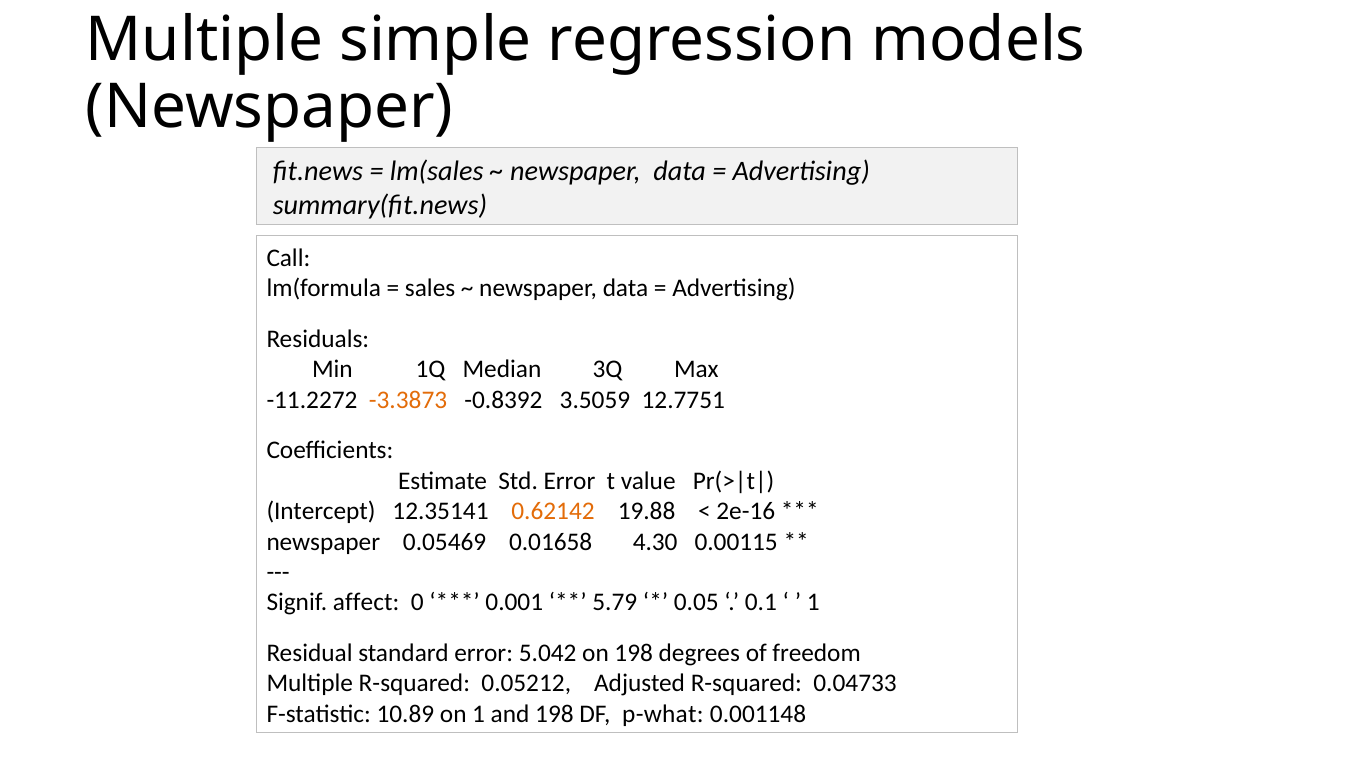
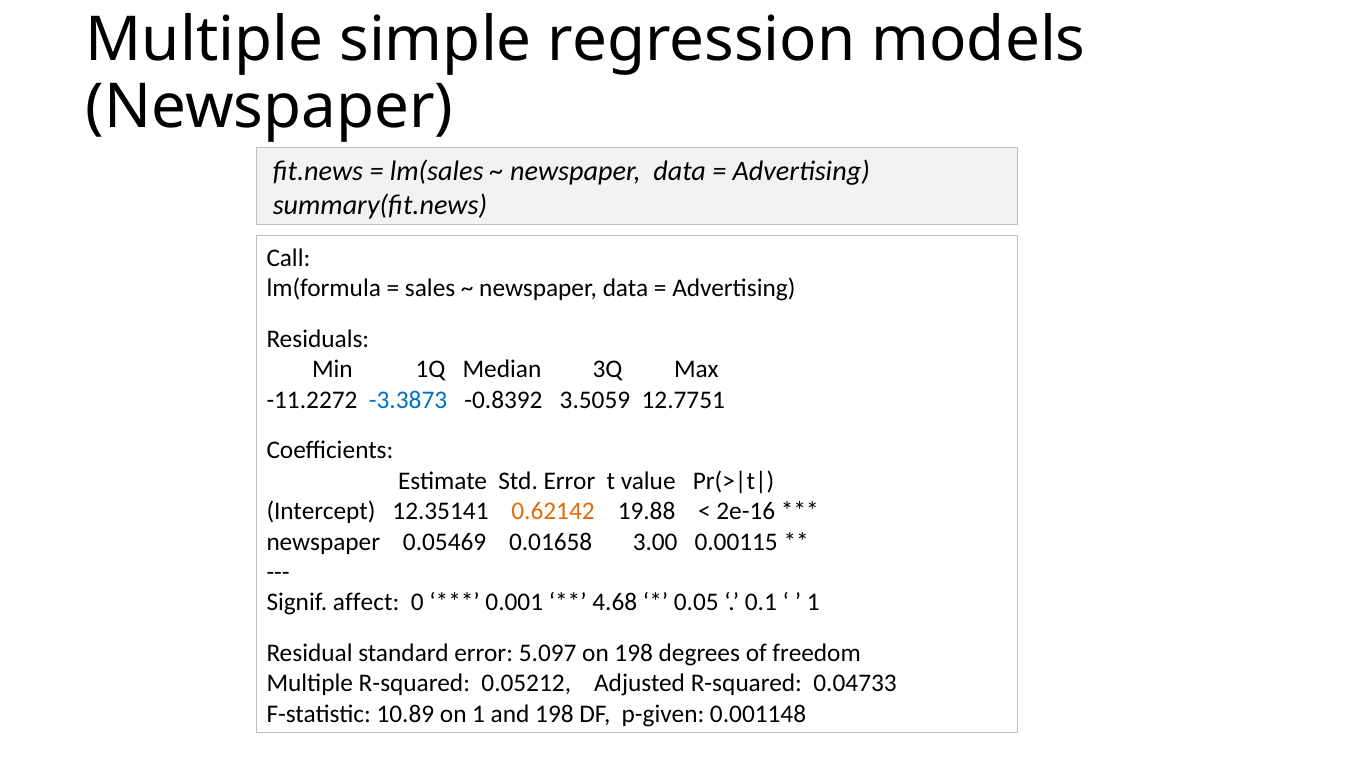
-3.3873 colour: orange -> blue (408, 400)
4.30: 4.30 -> 3.00 (655, 542)
5.79: 5.79 -> 4.68 (615, 602)
5.042: 5.042 -> 5.097 (548, 653)
p-what: p-what -> p-given (663, 714)
